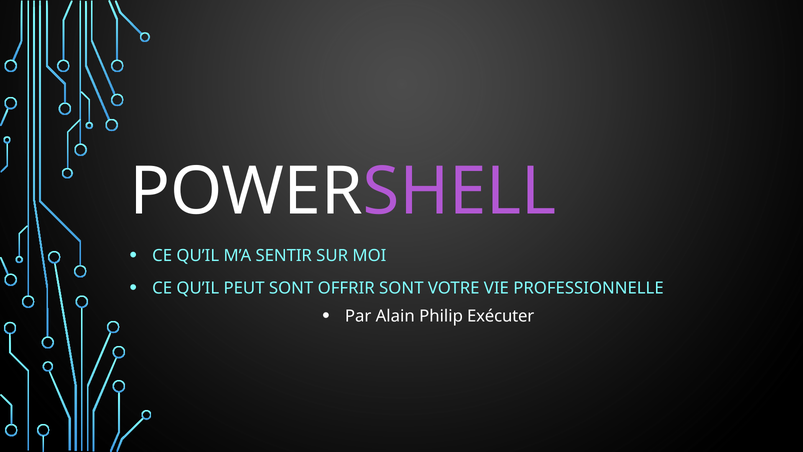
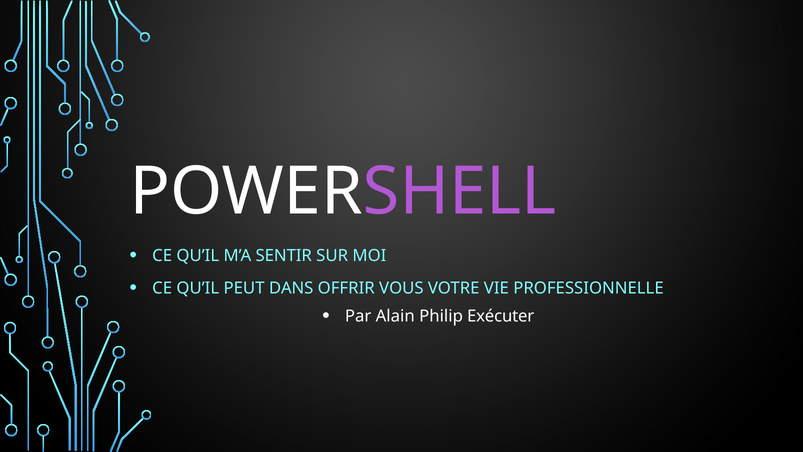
PEUT SONT: SONT -> DANS (291, 288)
OFFRIR SONT: SONT -> VOUS (401, 288)
